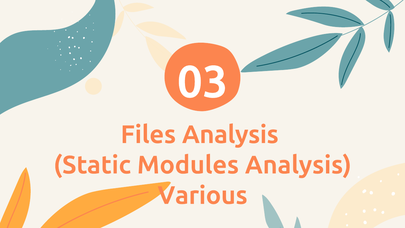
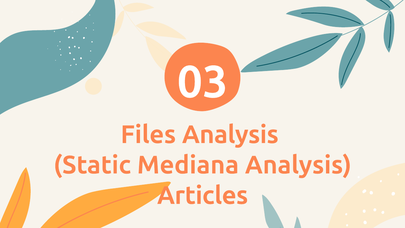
Modules: Modules -> Mediana (188, 165)
Various: Various -> Articles (203, 195)
